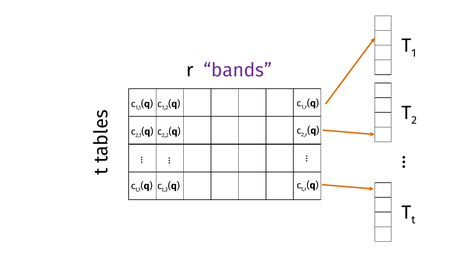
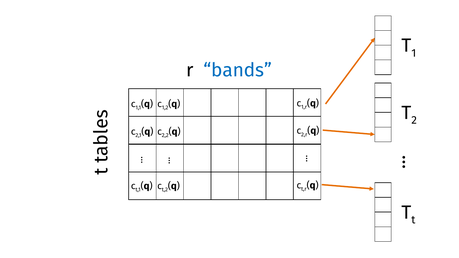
bands colour: purple -> blue (238, 70)
